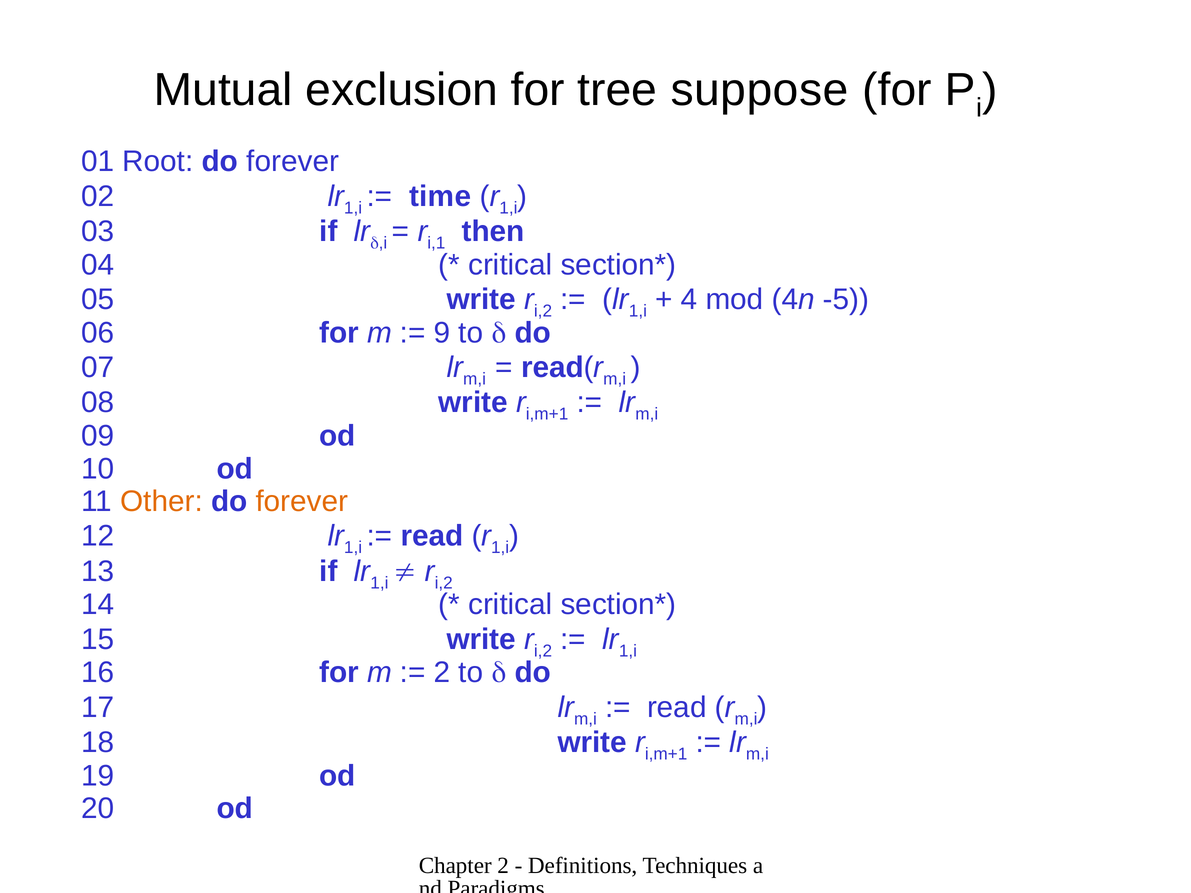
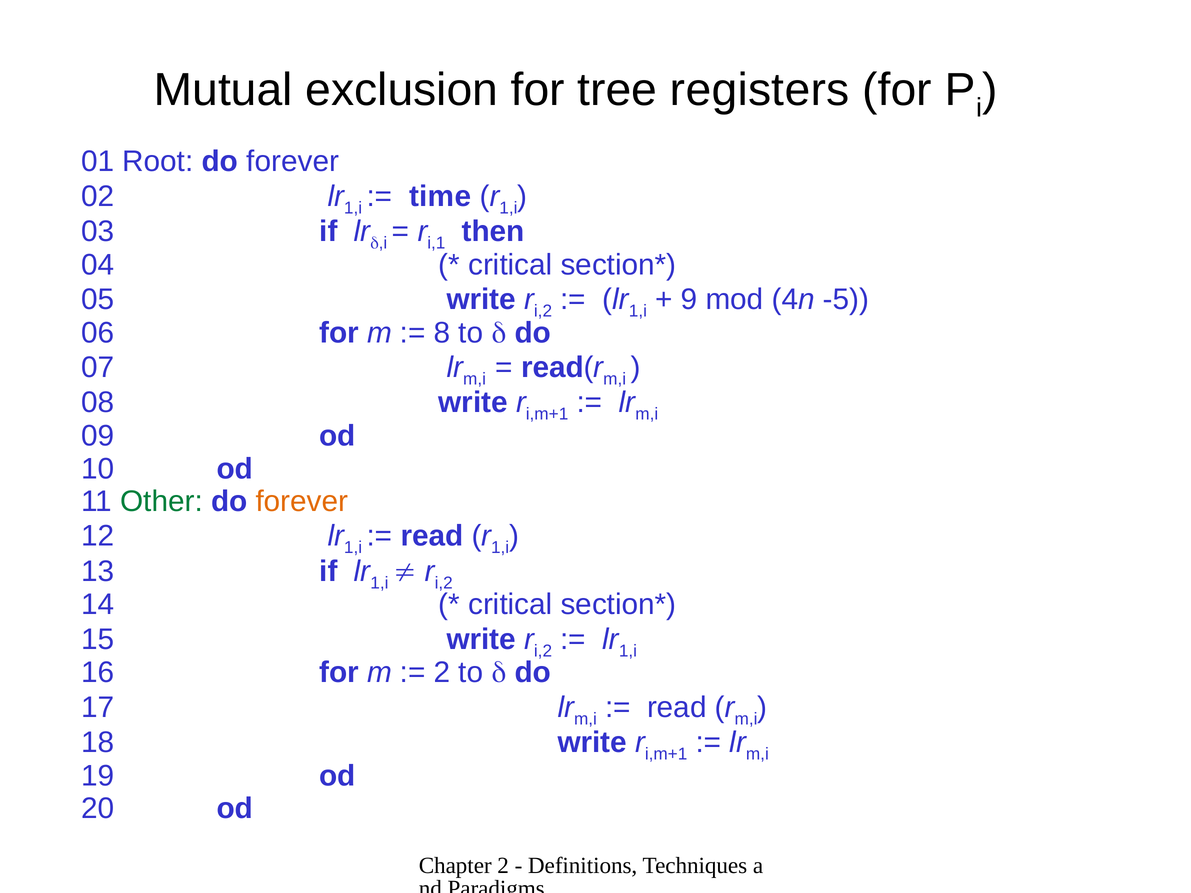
suppose: suppose -> registers (760, 90)
4: 4 -> 9 (689, 300)
9: 9 -> 8 (442, 333)
Other colour: orange -> green (162, 502)
